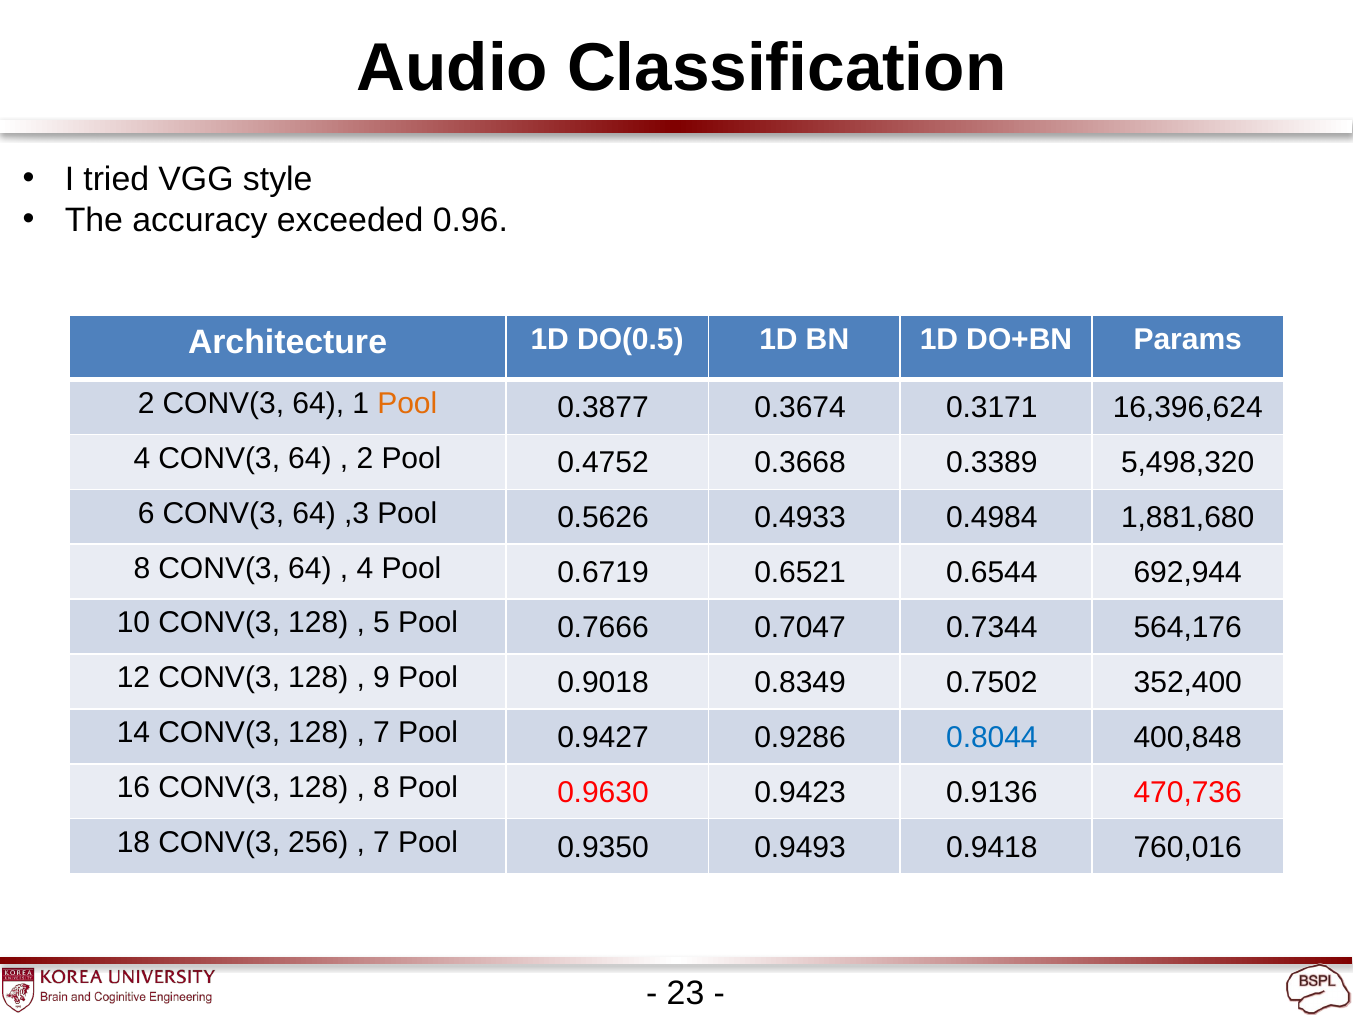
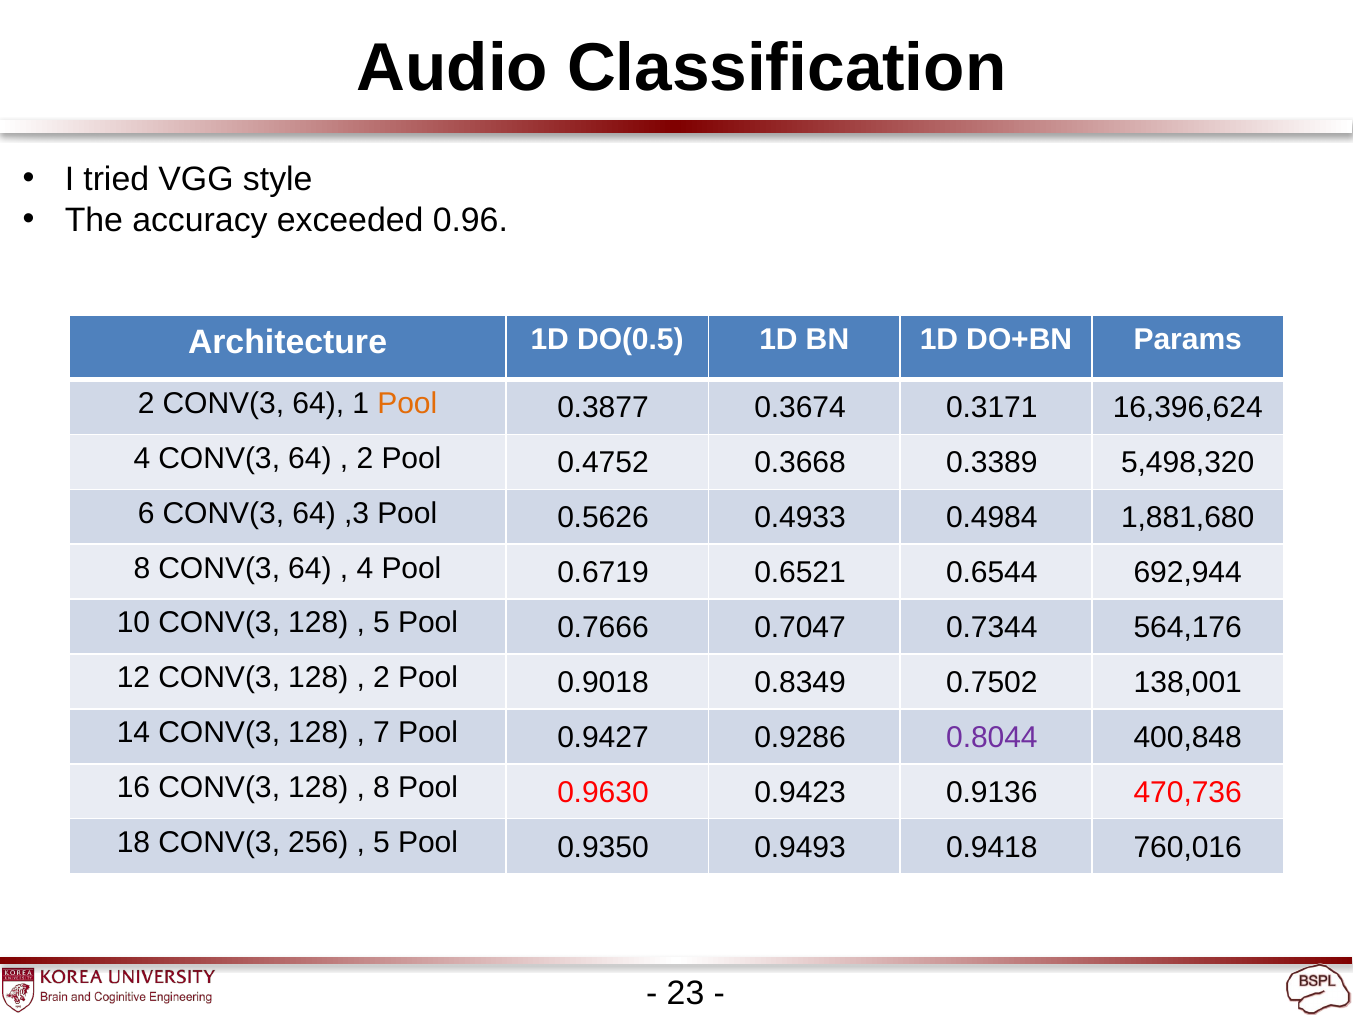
9: 9 -> 2 (382, 678)
352,400: 352,400 -> 138,001 (1188, 682)
0.8044 colour: blue -> purple (992, 737)
7: 7 -> 5 (382, 842)
